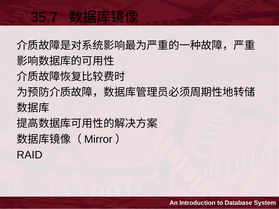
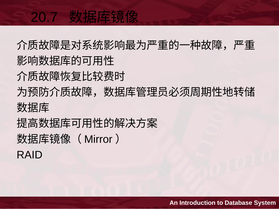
35.7: 35.7 -> 20.7 (44, 17)
